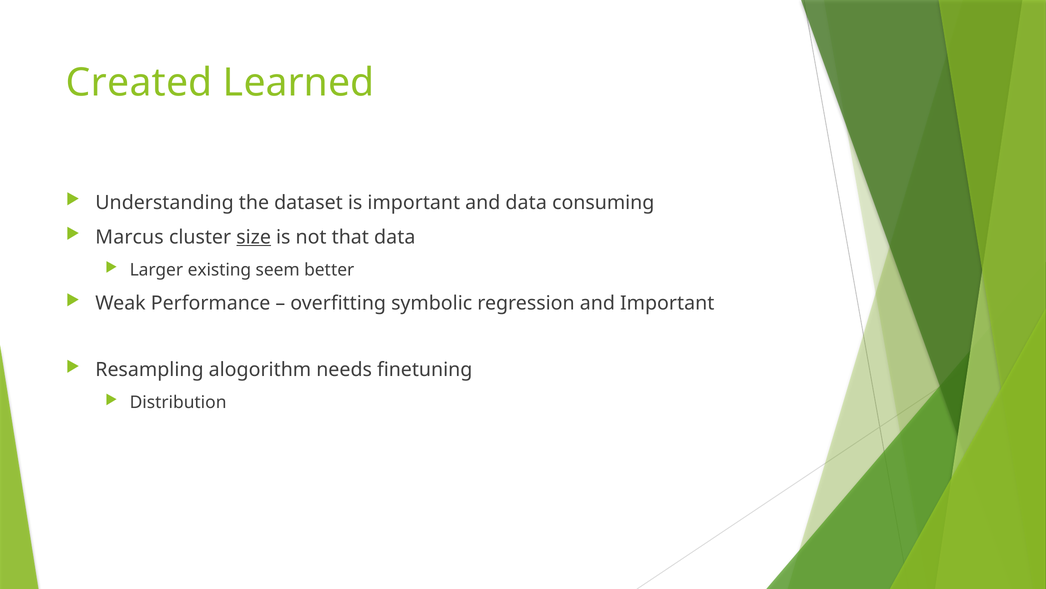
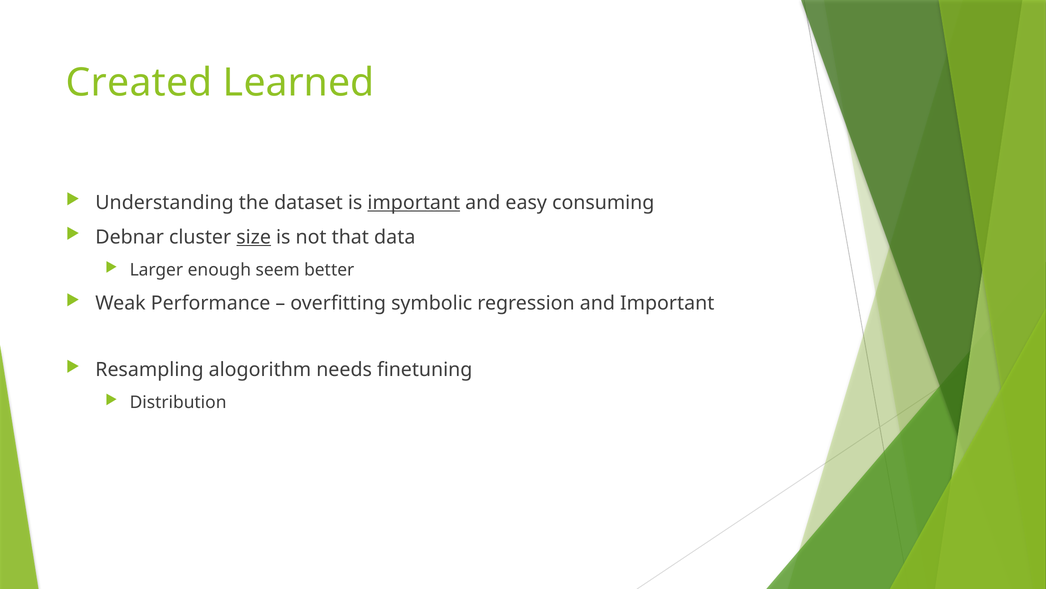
important underline: none -> present (414, 202)
and data: data -> easy (526, 202)
Marcus: Marcus -> Debnar (130, 237)
existing: existing -> enough (219, 270)
